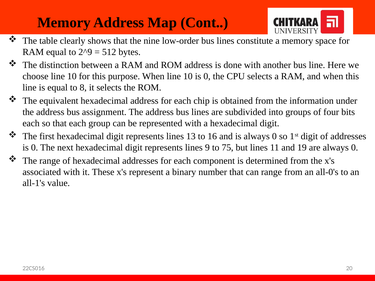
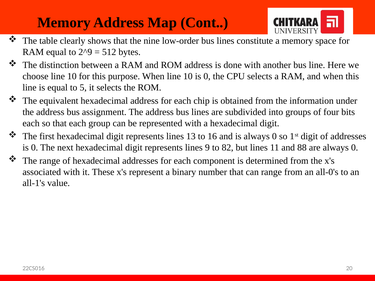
8: 8 -> 5 (83, 88)
75: 75 -> 82 (228, 148)
19: 19 -> 88 (302, 148)
